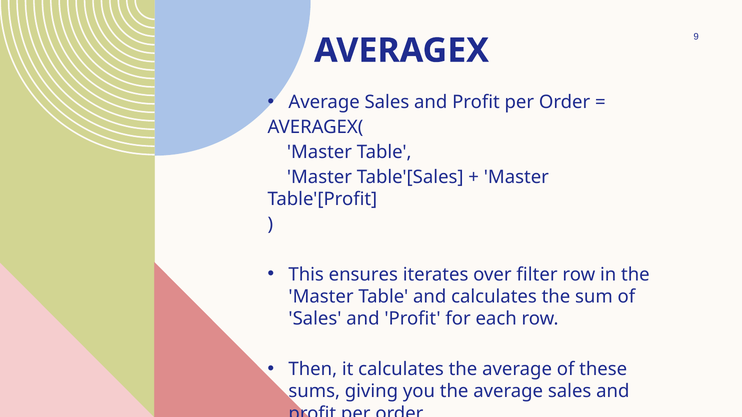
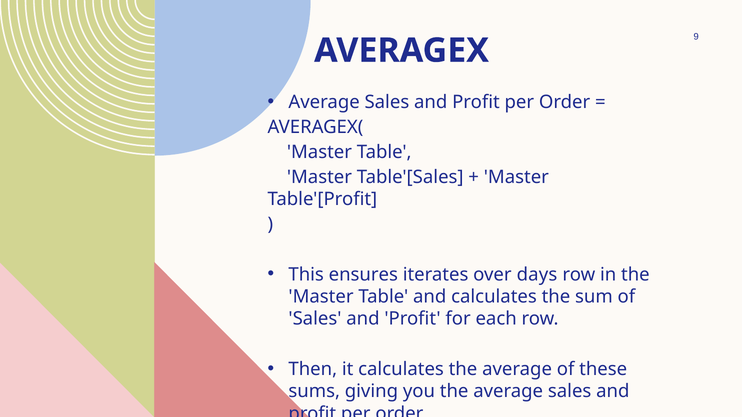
filter: filter -> days (537, 275)
